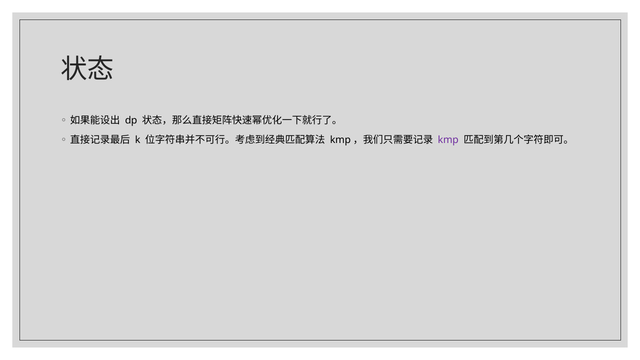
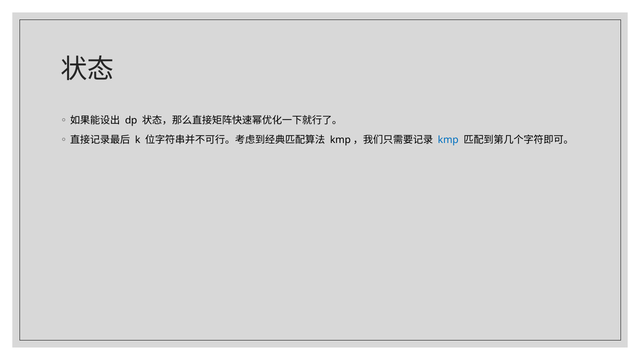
kmp colour: purple -> blue (448, 140)
